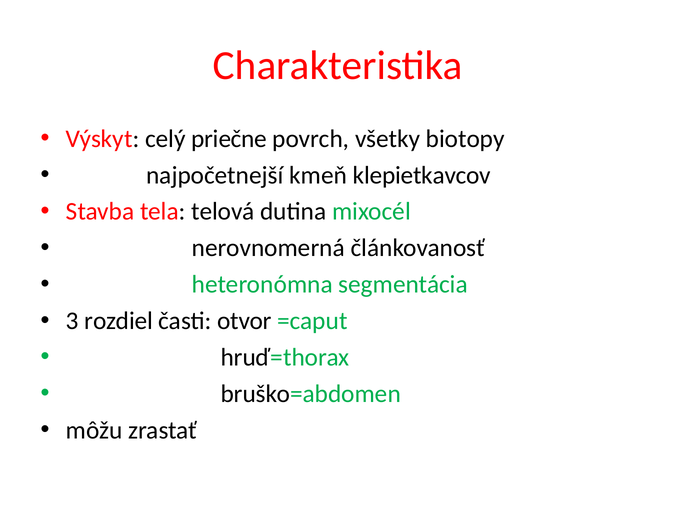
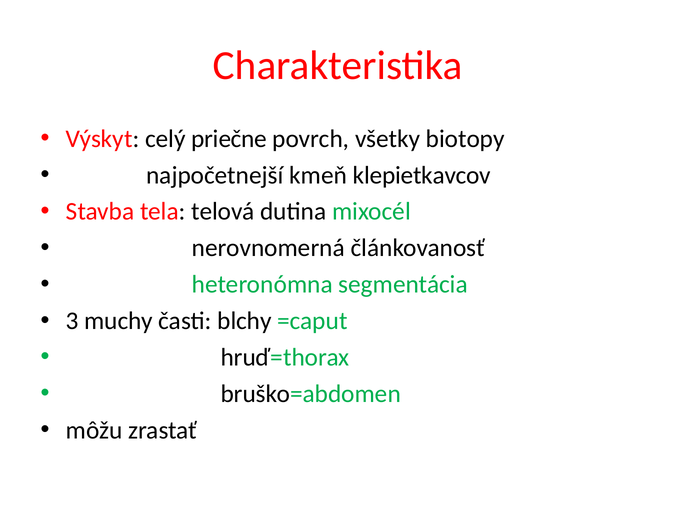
rozdiel: rozdiel -> muchy (119, 321)
otvor: otvor -> blchy (244, 321)
